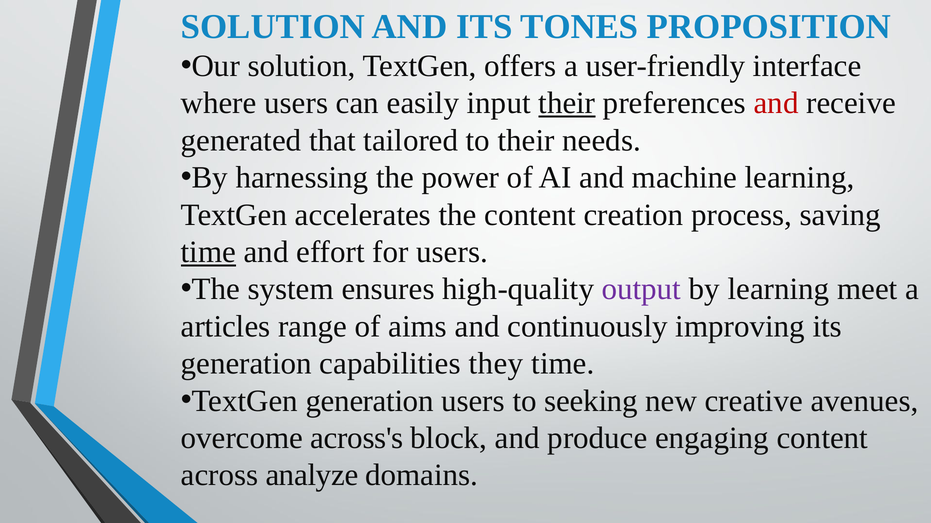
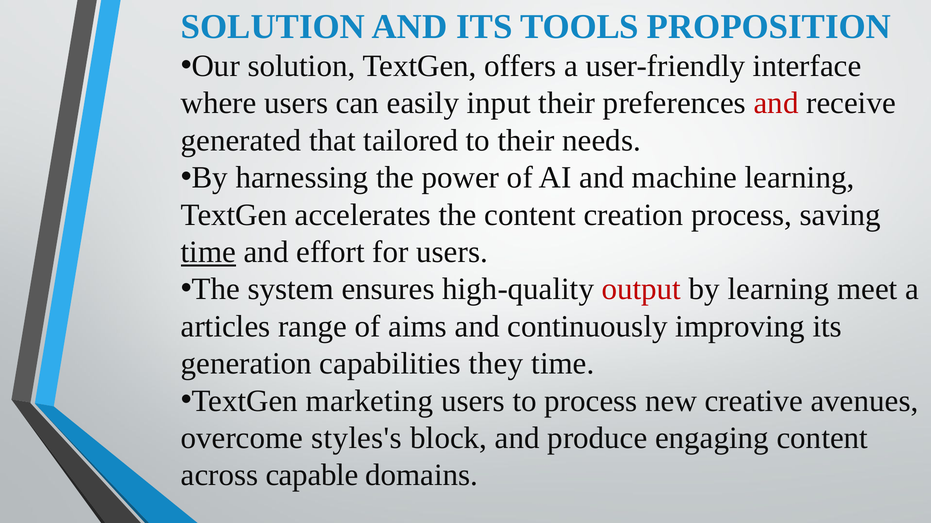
TONES: TONES -> TOOLS (579, 27)
their underline: present -> none (567, 103)
output colour: purple -> red (641, 290)
TextGen generation: generation -> marketing (369, 401)
to seeking: seeking -> process (591, 401)
across's: across's -> styles's (357, 439)
analyze: analyze -> capable (312, 476)
